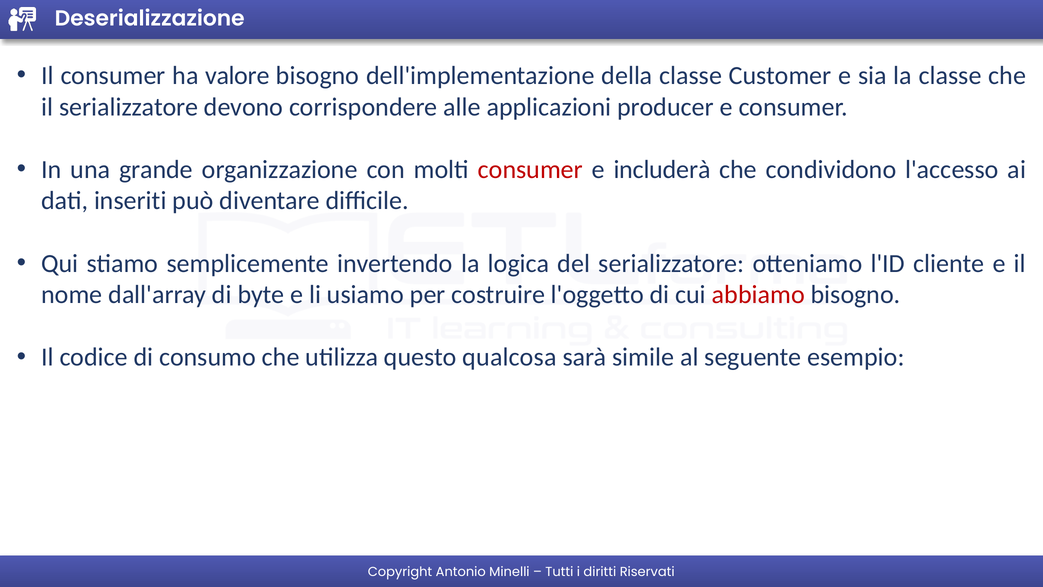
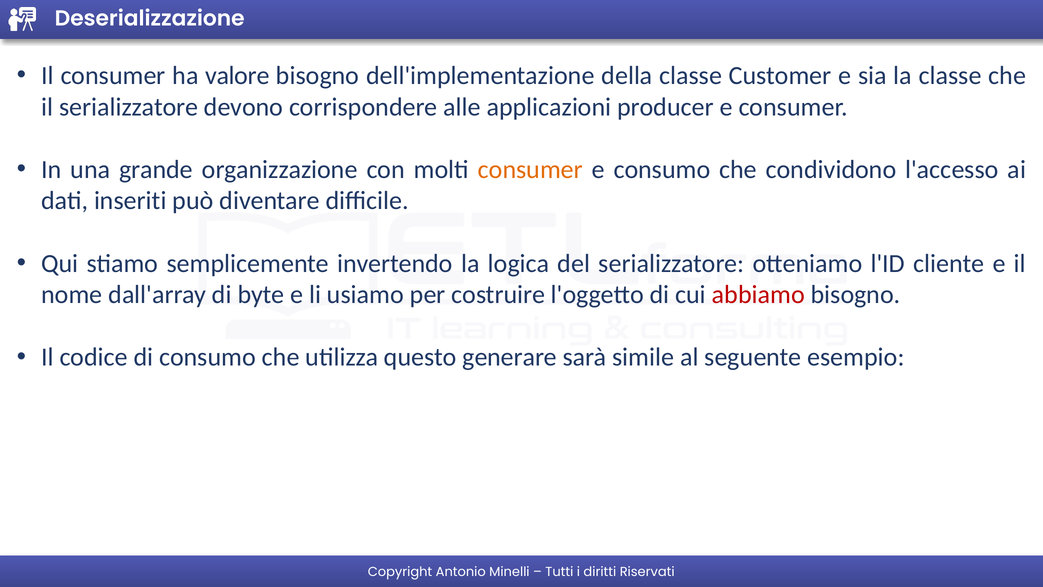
consumer colour: red -> orange (530, 169)
e includerà: includerà -> consumo (662, 169)
qualcosa: qualcosa -> generare (510, 357)
